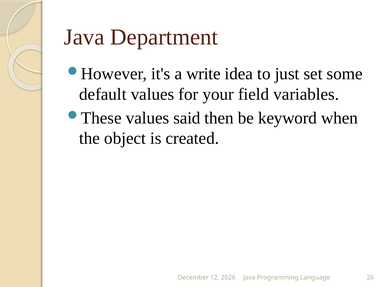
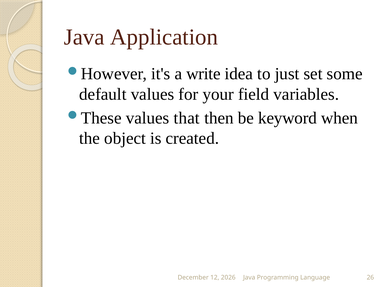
Department: Department -> Application (164, 37)
said: said -> that (187, 118)
